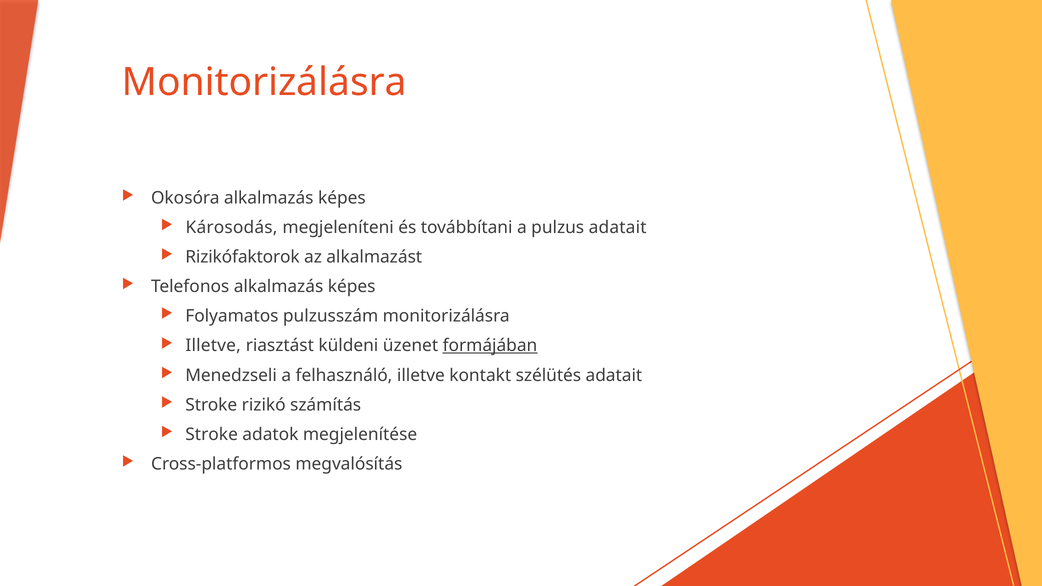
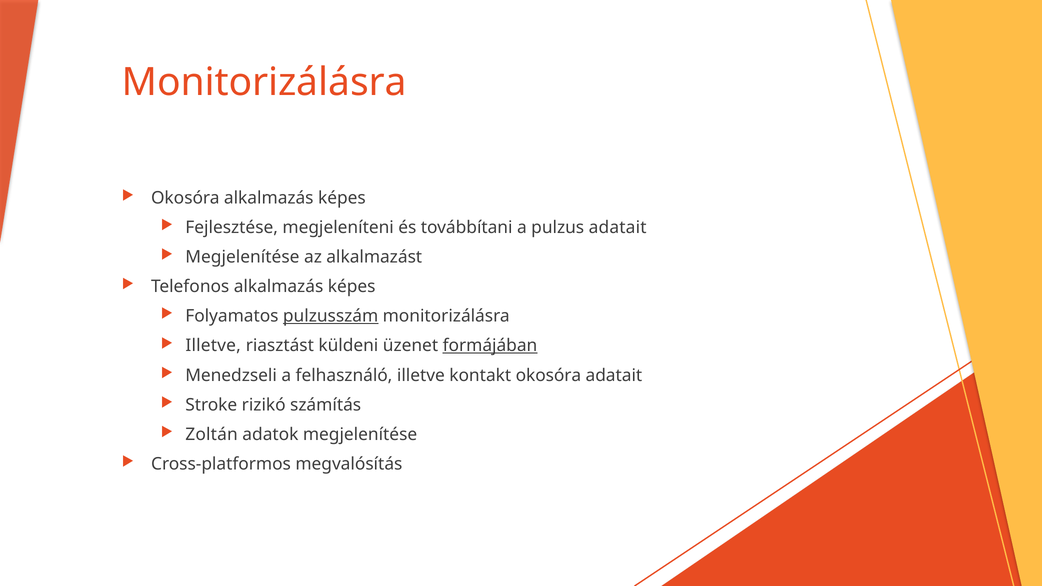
Károsodás: Károsodás -> Fejlesztése (232, 227)
Rizikófaktorok: Rizikófaktorok -> Megjelenítése (242, 257)
pulzusszám underline: none -> present (331, 316)
kontakt szélütés: szélütés -> okosóra (548, 375)
Stroke: Stroke -> Zoltán (212, 435)
